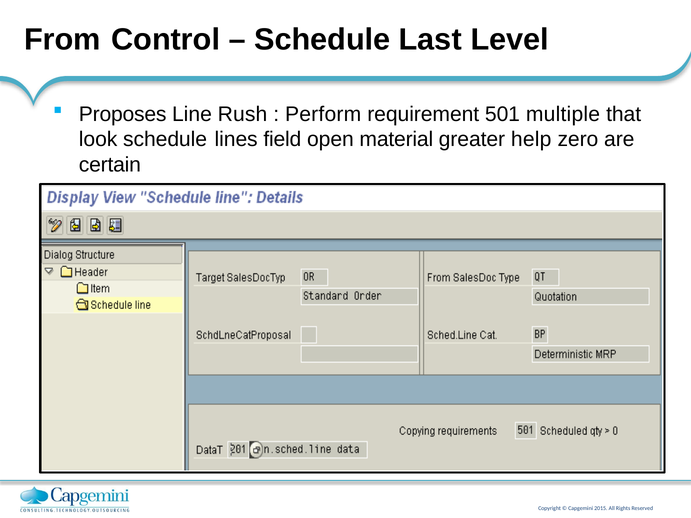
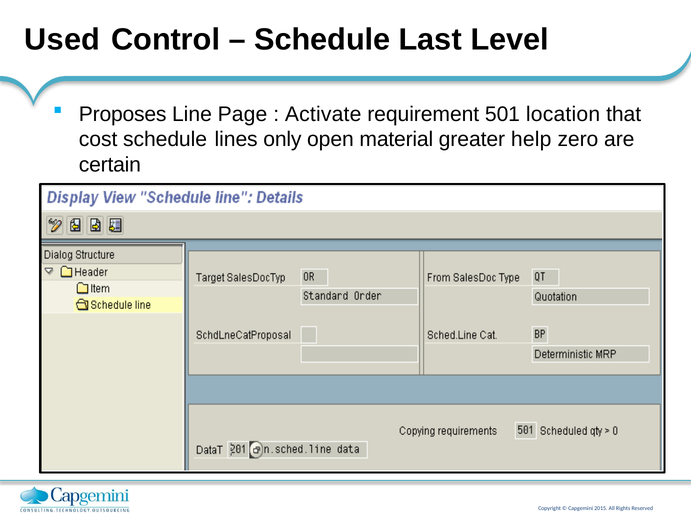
From: From -> Used (62, 40)
Rush: Rush -> Page (243, 114)
Perform: Perform -> Activate (323, 114)
multiple: multiple -> location (563, 114)
look: look -> cost (98, 139)
field: field -> only (282, 139)
